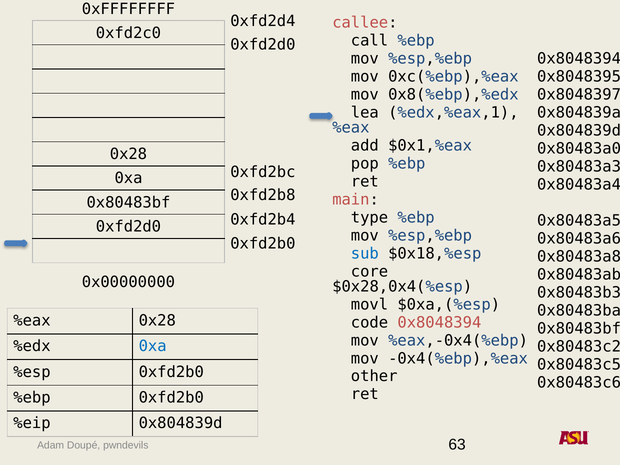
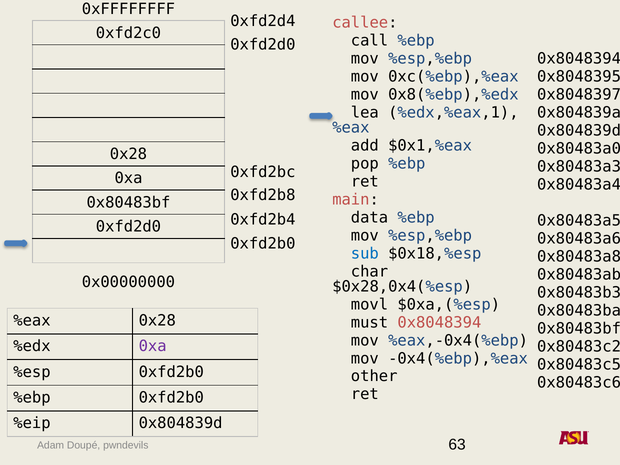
type: type -> data (369, 218)
core: core -> char (369, 272)
code: code -> must (369, 322)
0xa colour: blue -> purple (153, 346)
